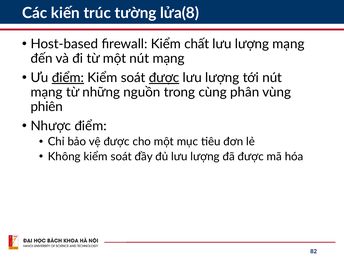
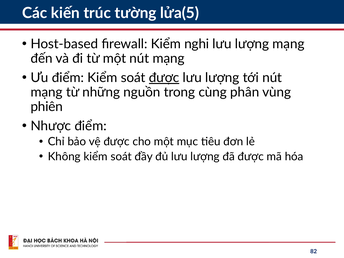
lửa(8: lửa(8 -> lửa(5 (180, 13)
chất: chất -> nghi (197, 44)
điểm underline: present -> none (68, 78)
